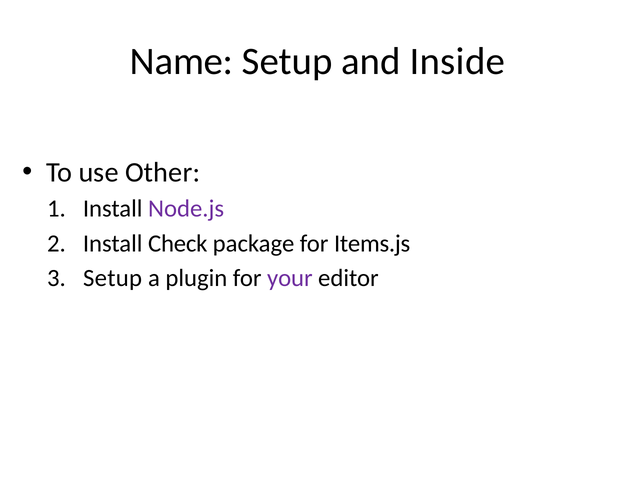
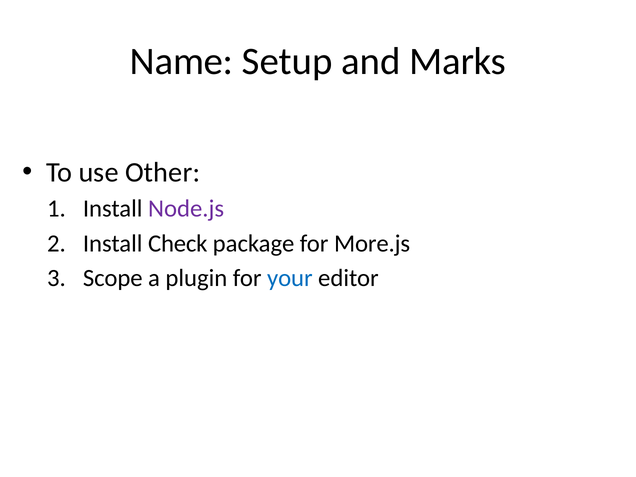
Inside: Inside -> Marks (458, 62)
Items.js: Items.js -> More.js (372, 243)
Setup: Setup -> Scope (113, 278)
your colour: purple -> blue (290, 278)
